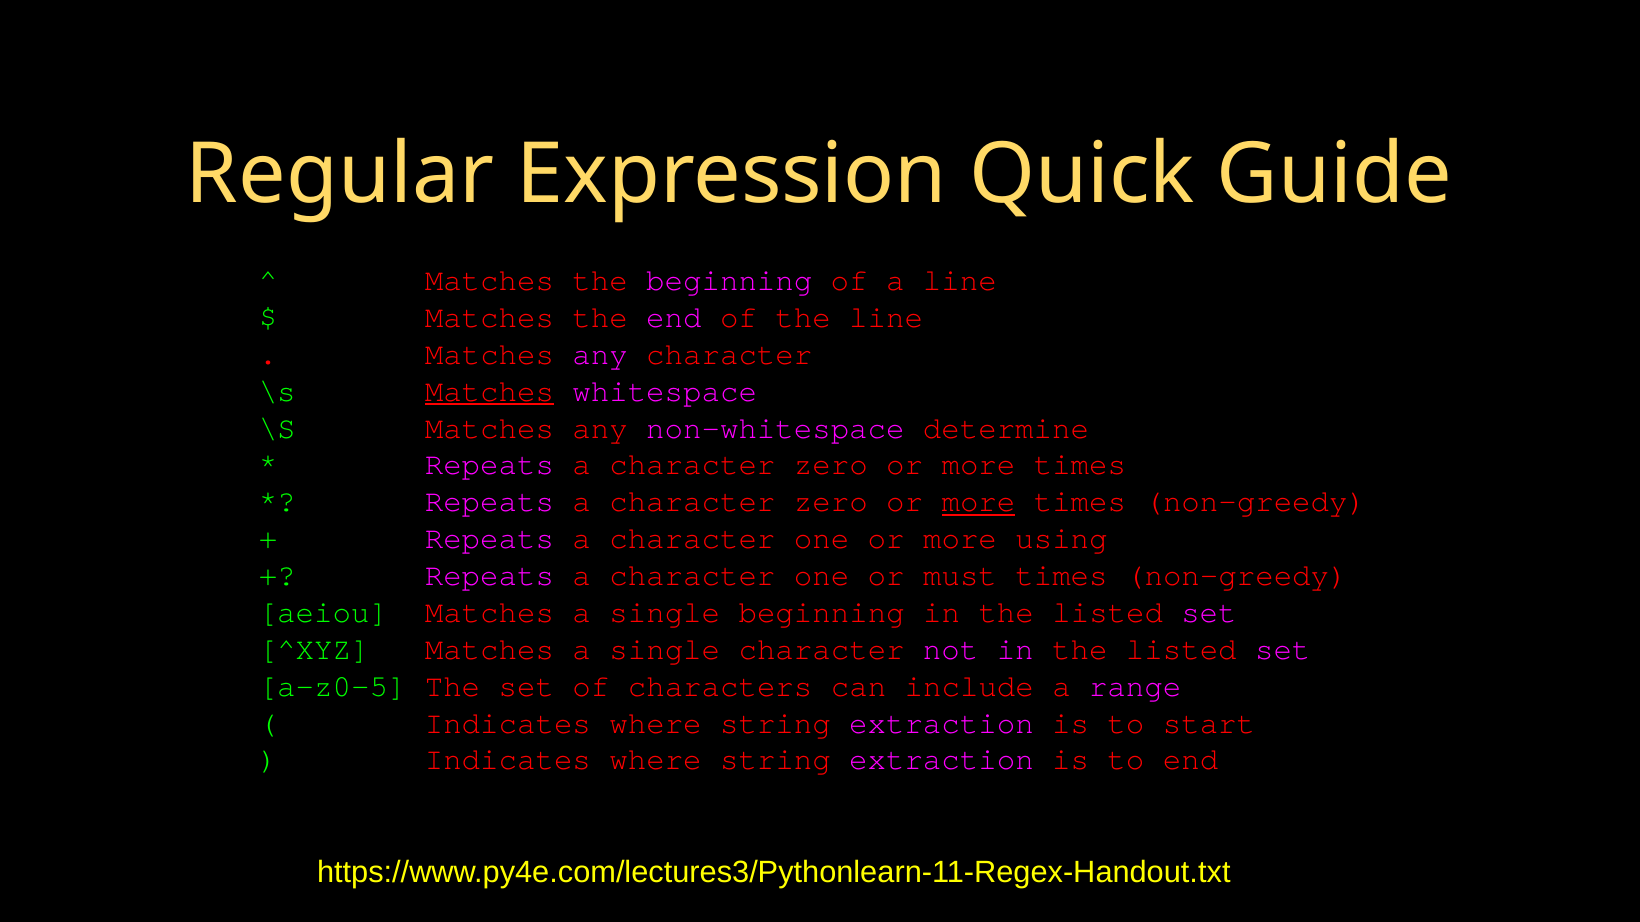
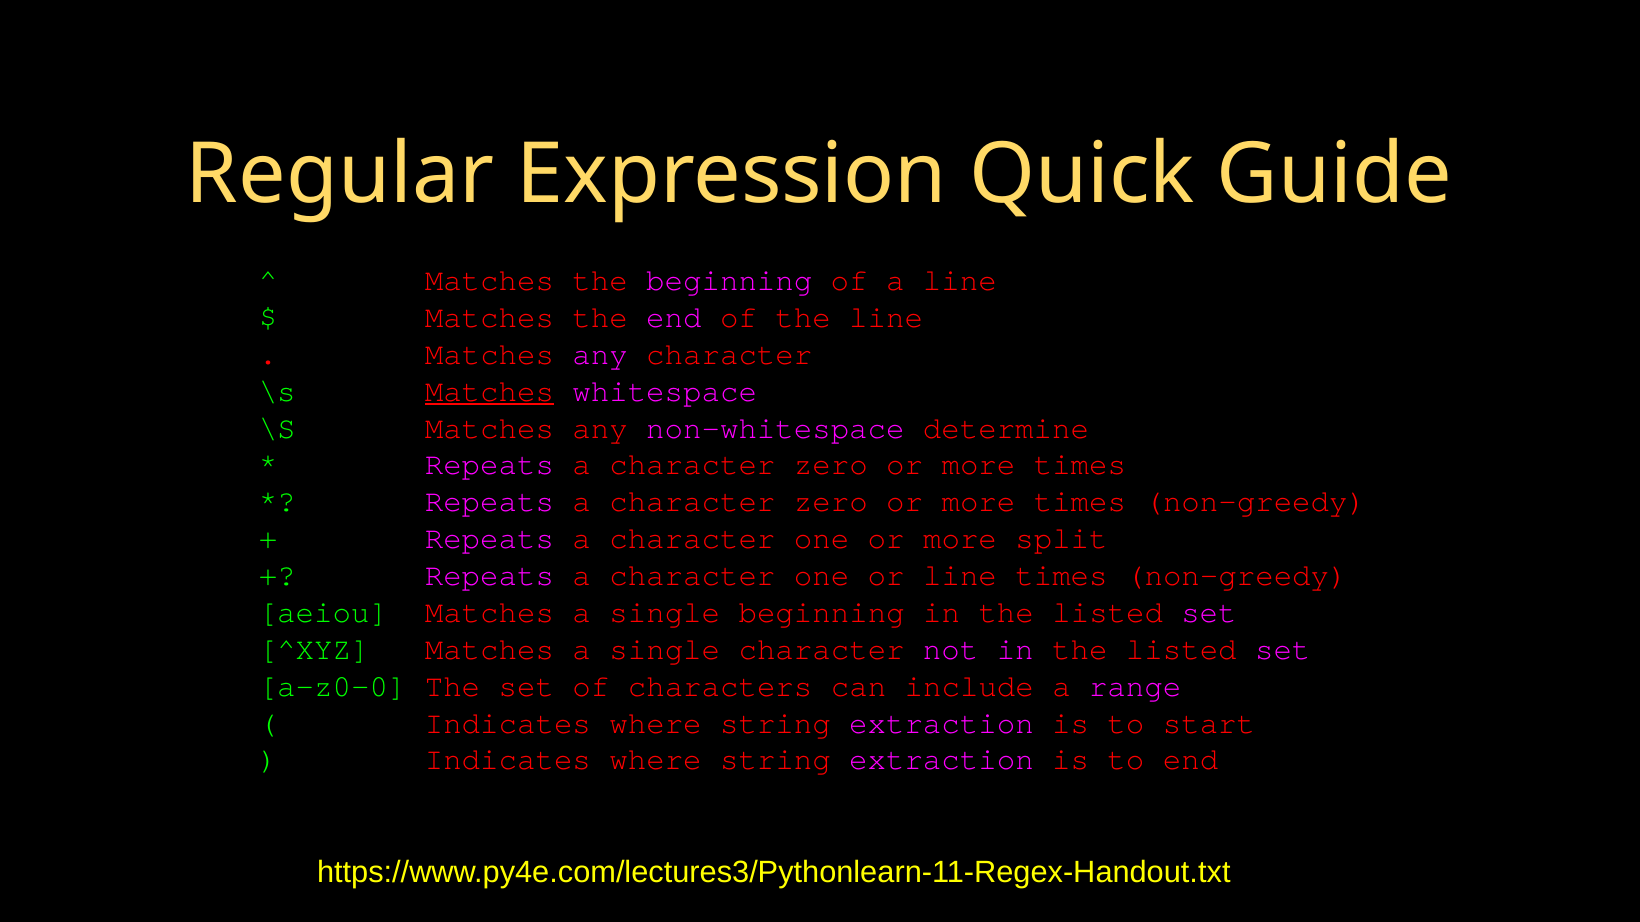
more underline: present -> none (978, 502)
using: using -> split (1062, 539)
or must: must -> line (960, 576)
a-z0-5: a-z0-5 -> a-z0-0 (333, 686)
